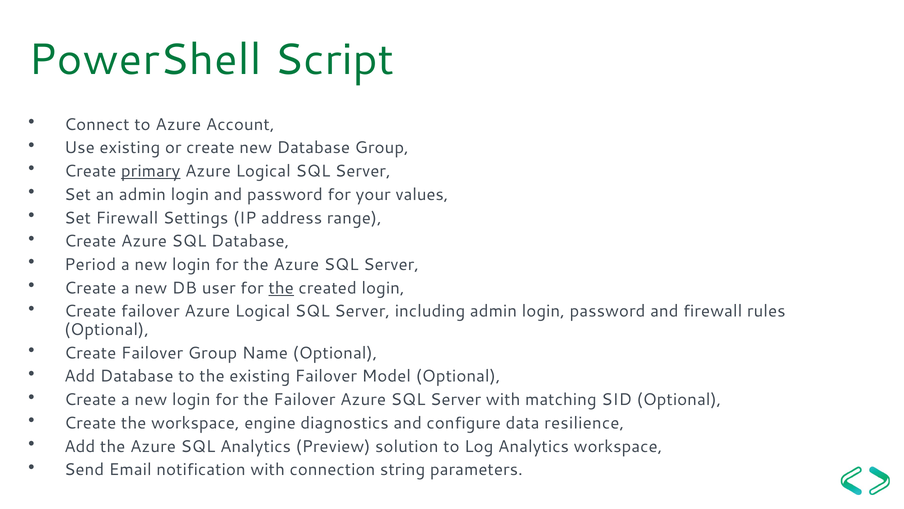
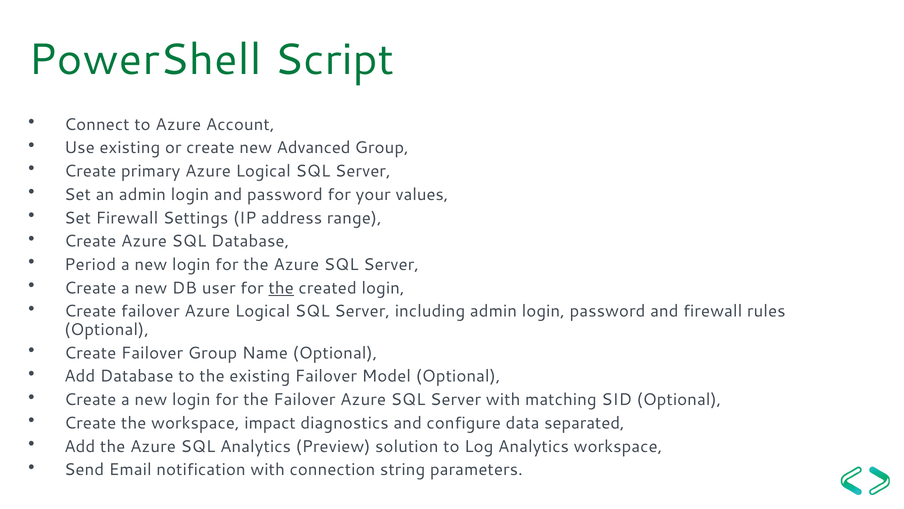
new Database: Database -> Advanced (314, 148)
primary underline: present -> none (151, 171)
engine: engine -> impact (270, 423)
resilience: resilience -> separated (584, 423)
